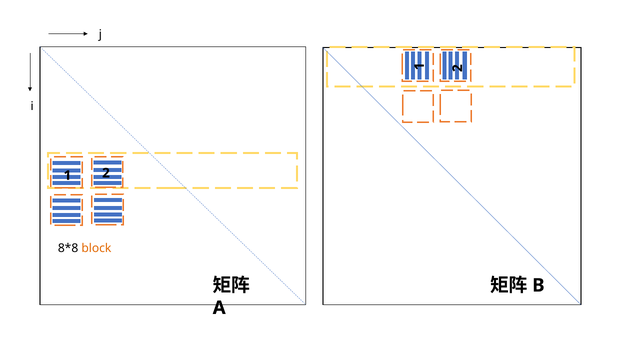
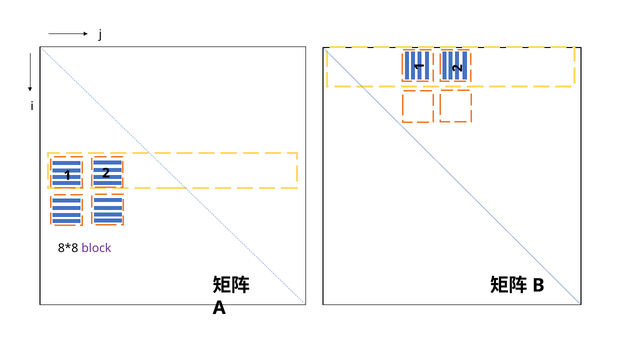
block colour: orange -> purple (96, 248)
